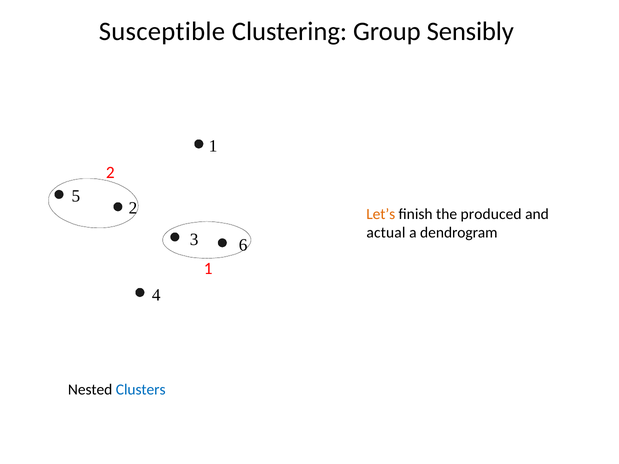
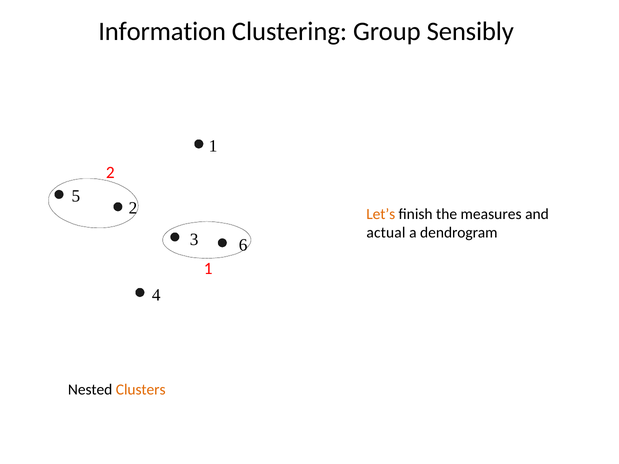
Susceptible: Susceptible -> Information (162, 31)
produced: produced -> measures (491, 214)
Clusters colour: blue -> orange (141, 390)
